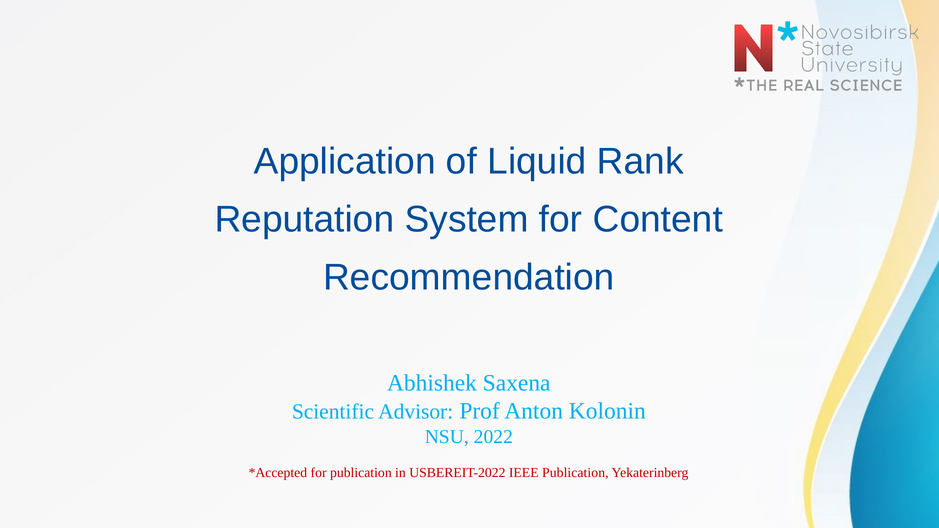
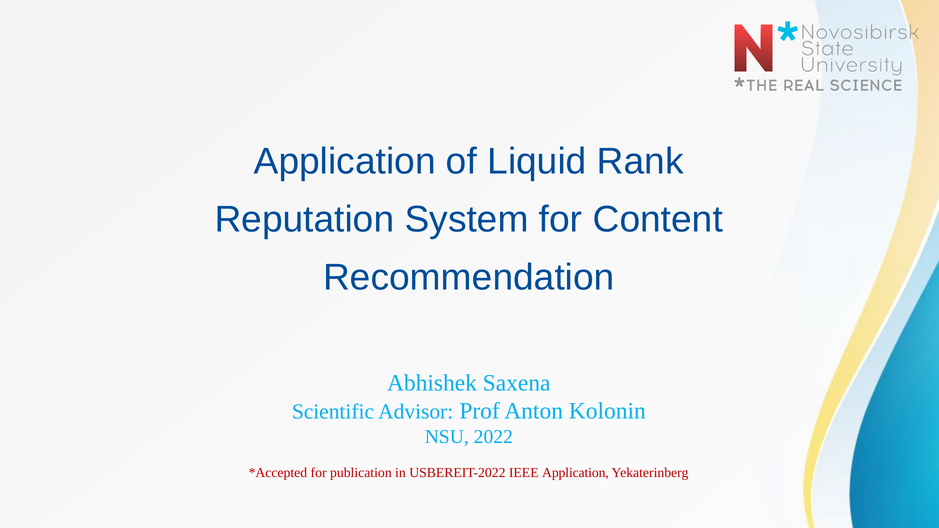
IEEE Publication: Publication -> Application (575, 473)
